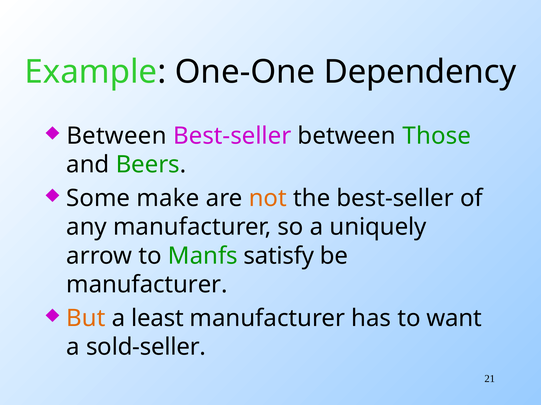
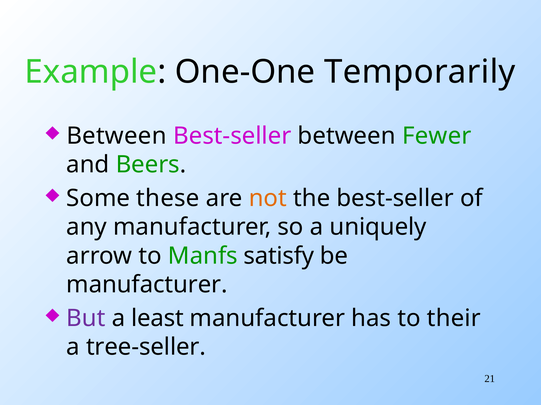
Dependency: Dependency -> Temporarily (420, 72)
Those: Those -> Fewer (437, 136)
make: make -> these (168, 199)
But colour: orange -> purple (86, 319)
want: want -> their (454, 319)
sold-seller: sold-seller -> tree-seller (146, 348)
